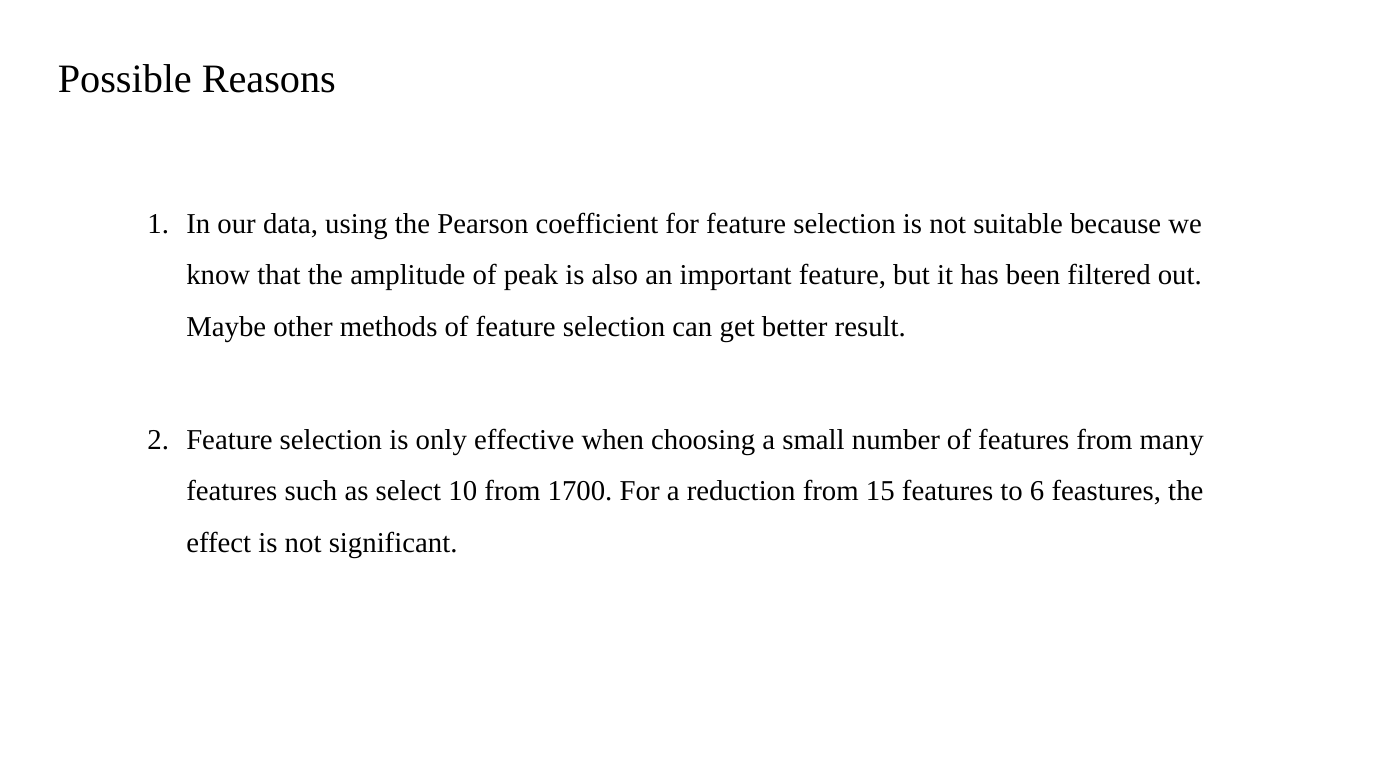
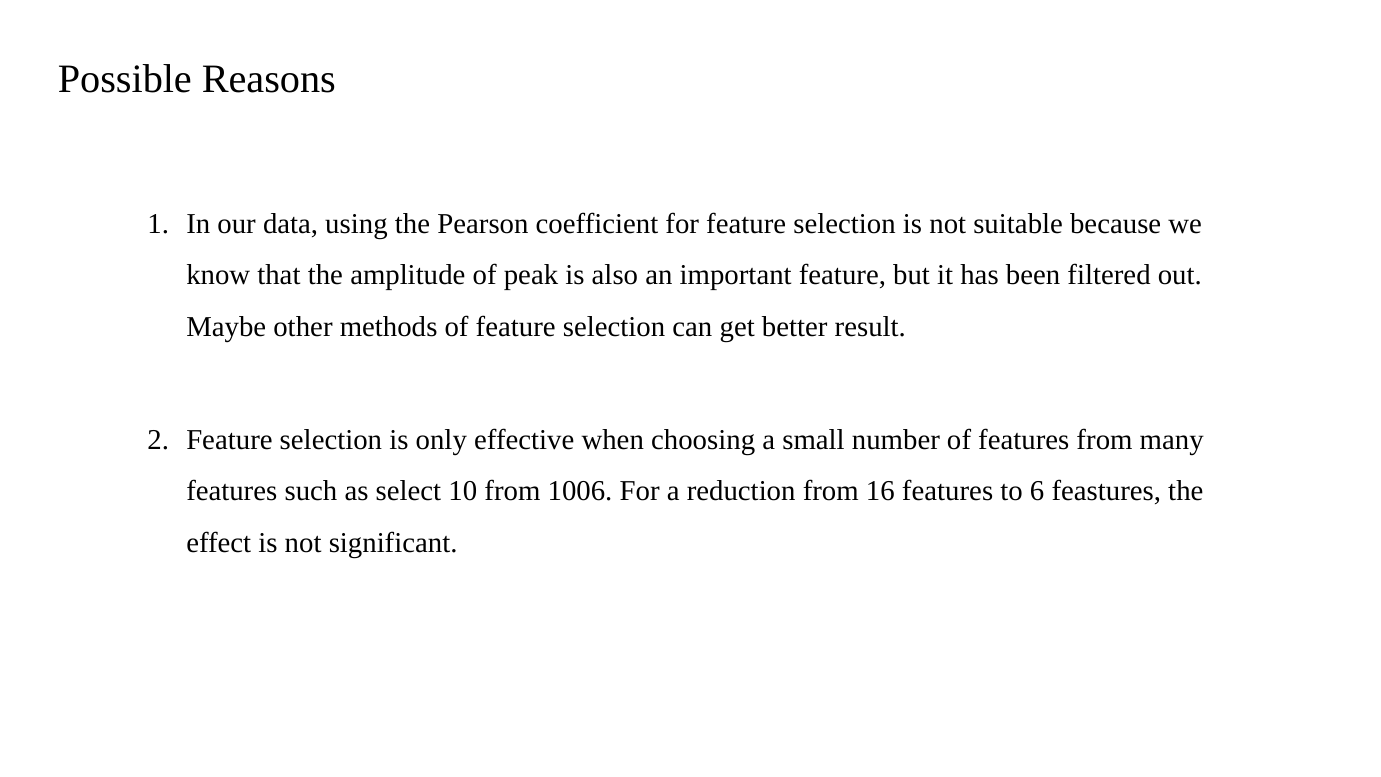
1700: 1700 -> 1006 (580, 491)
15: 15 -> 16 (880, 491)
